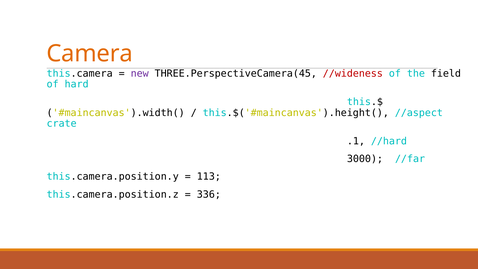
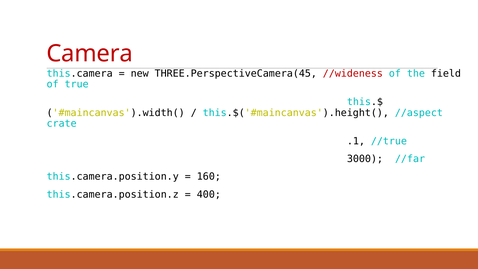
Camera colour: orange -> red (90, 54)
new colour: purple -> black (140, 73)
hard: hard -> true (77, 84)
//hard: //hard -> //true (389, 141)
113: 113 -> 160 (209, 177)
336: 336 -> 400 (209, 194)
